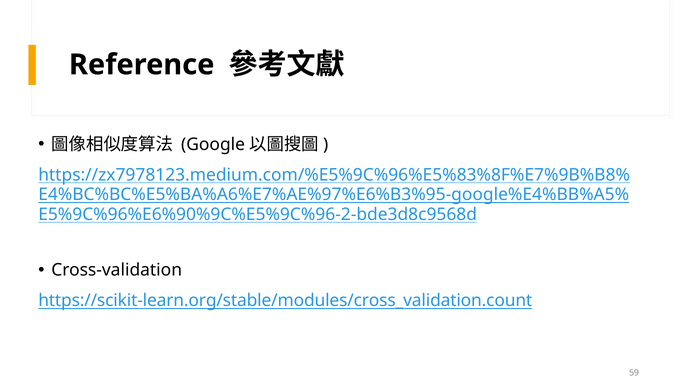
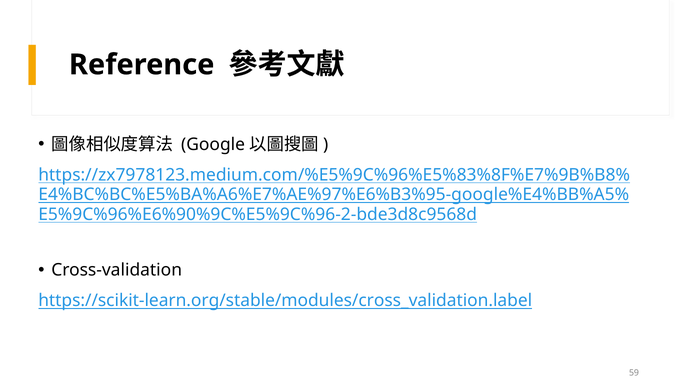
https://scikit-learn.org/stable/modules/cross_validation.count: https://scikit-learn.org/stable/modules/cross_validation.count -> https://scikit-learn.org/stable/modules/cross_validation.label (285, 301)
